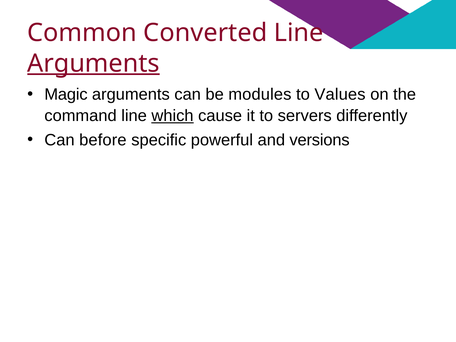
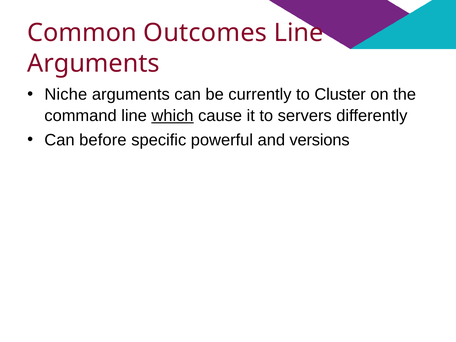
Converted: Converted -> Outcomes (205, 33)
Arguments underline: present -> none (94, 63)
Magic: Magic -> Niche (66, 94)
modules: modules -> currently (260, 94)
Values: Values -> Cluster (340, 94)
